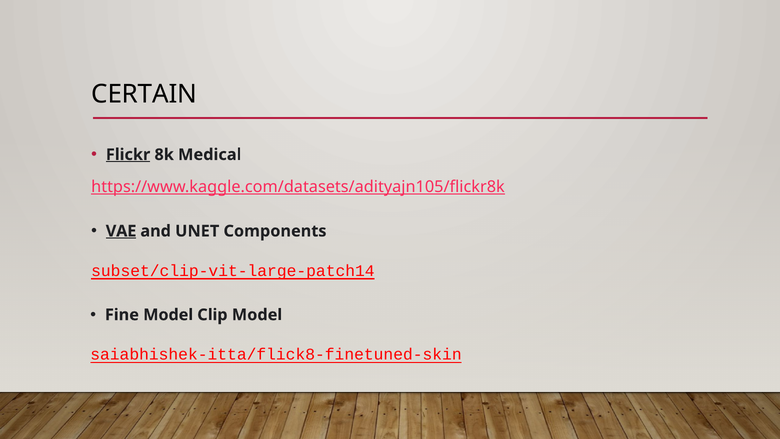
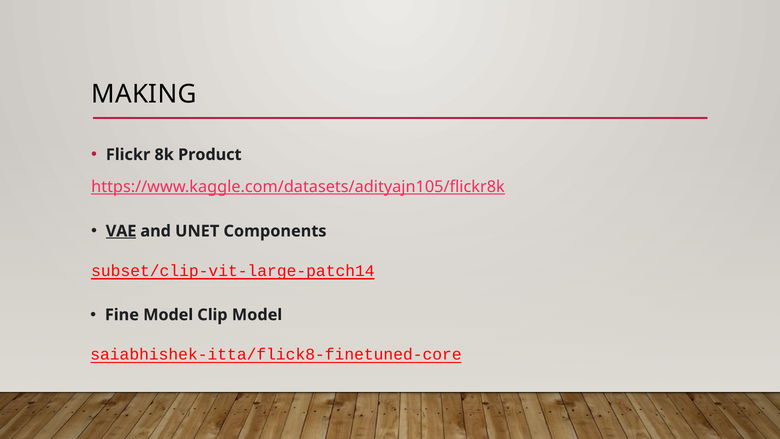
CERTAIN: CERTAIN -> MAKING (144, 94)
Flickr underline: present -> none (128, 155)
Medical: Medical -> Product (210, 155)
saiabhishek-itta/flick8-finetuned-skin: saiabhishek-itta/flick8-finetuned-skin -> saiabhishek-itta/flick8-finetuned-core (276, 354)
